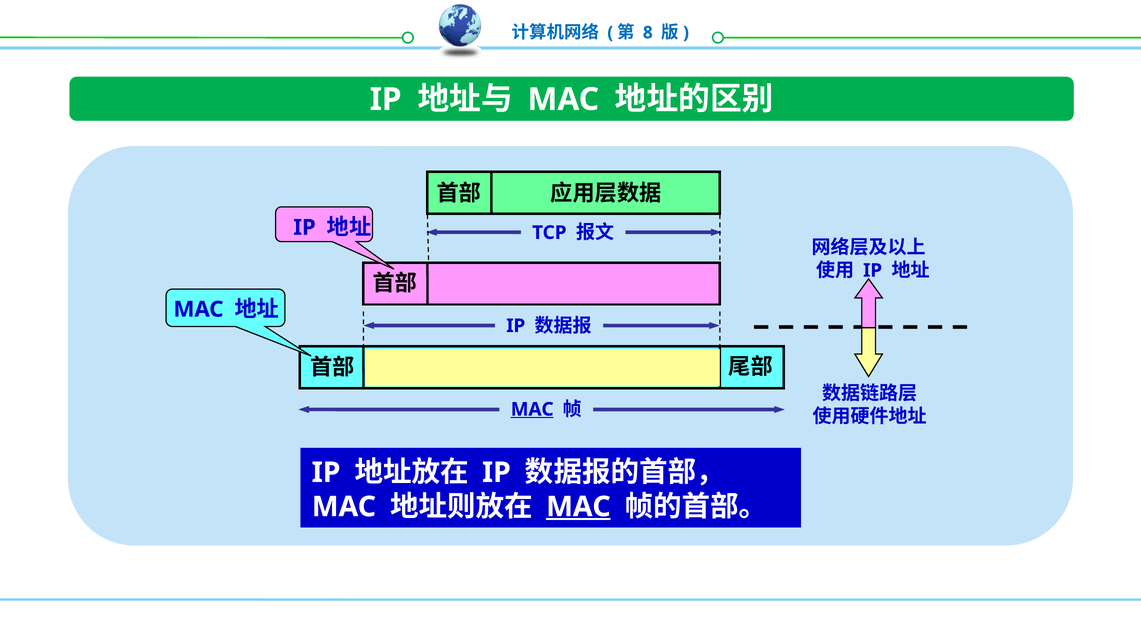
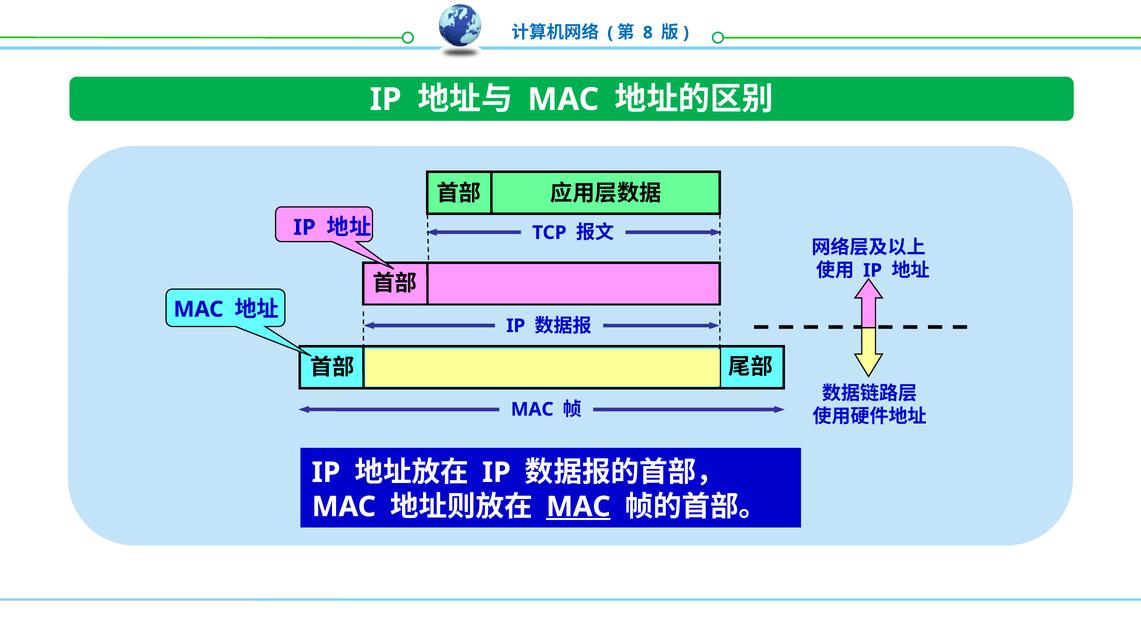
MAC underline: present -> none (532, 409)
